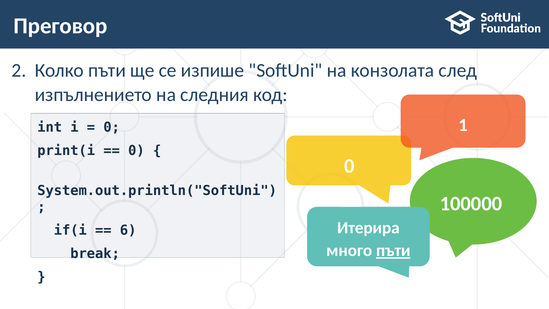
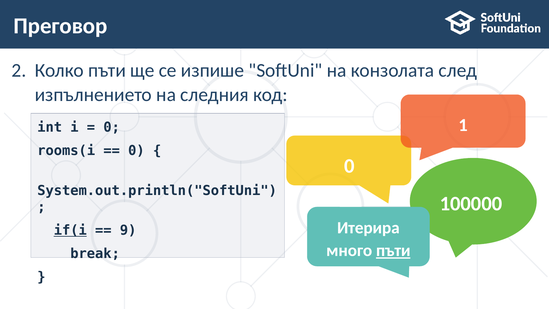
print(i: print(i -> rooms(i (66, 151)
if(i underline: none -> present (70, 230)
6: 6 -> 9 (128, 230)
